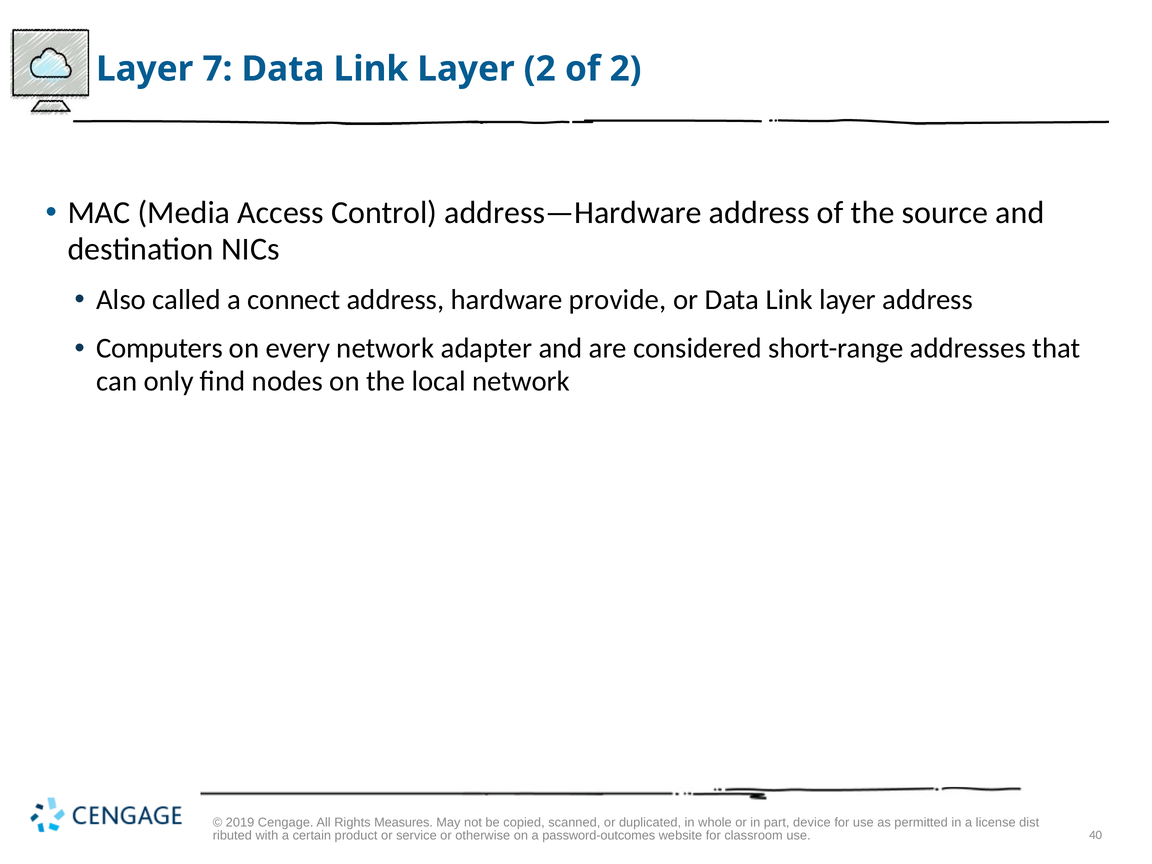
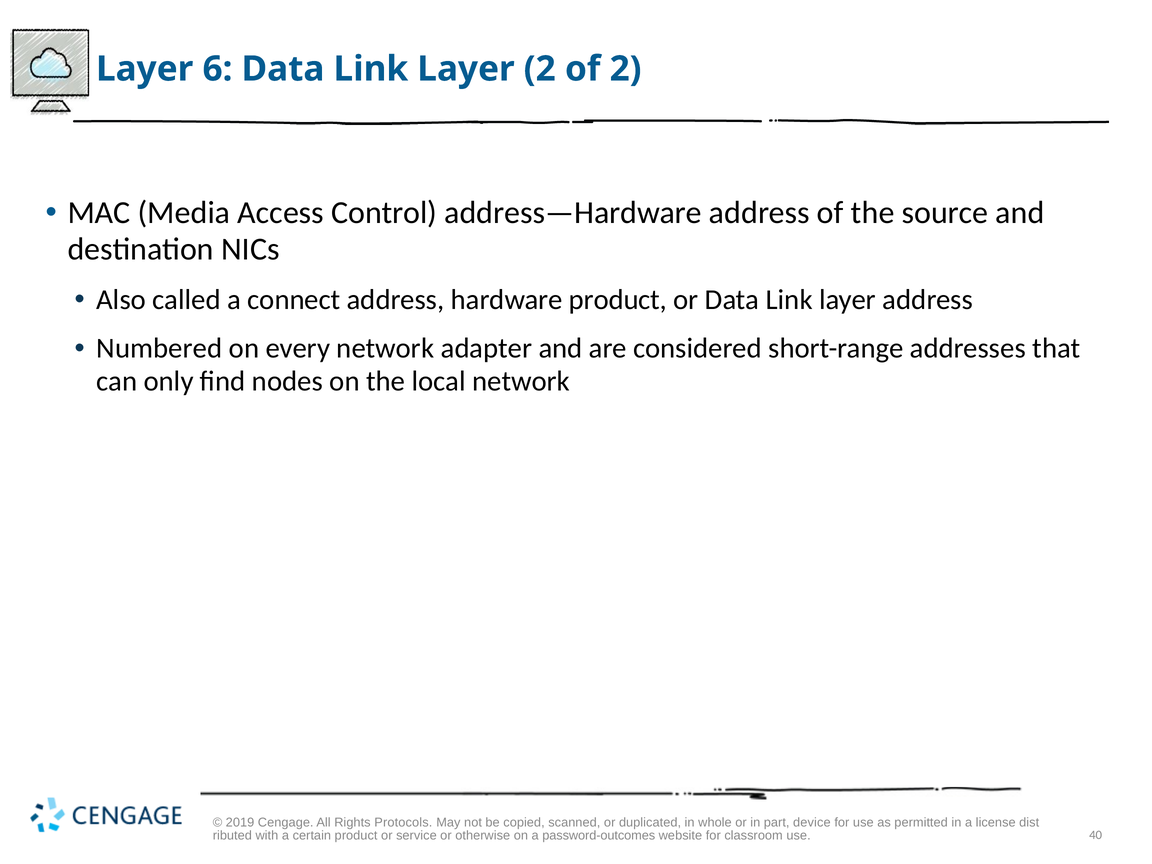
7: 7 -> 6 (217, 69)
hardware provide: provide -> product (618, 300)
Computers: Computers -> Numbered (159, 348)
Measures: Measures -> Protocols (403, 823)
